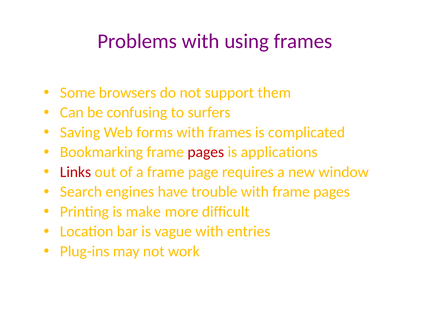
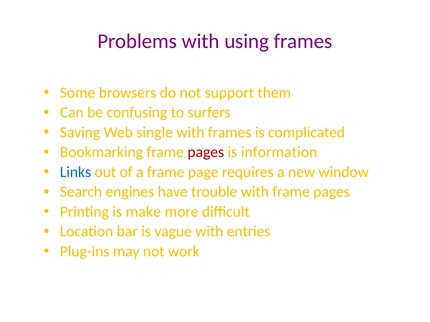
forms: forms -> single (155, 133)
applications: applications -> information (279, 152)
Links colour: red -> blue (75, 172)
